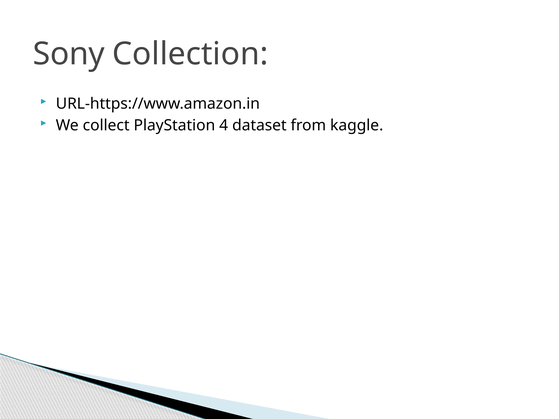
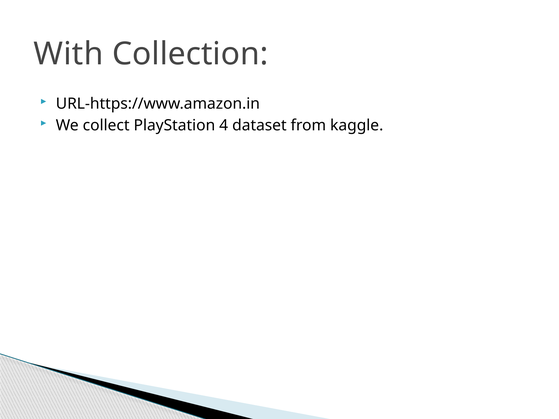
Sony: Sony -> With (68, 54)
